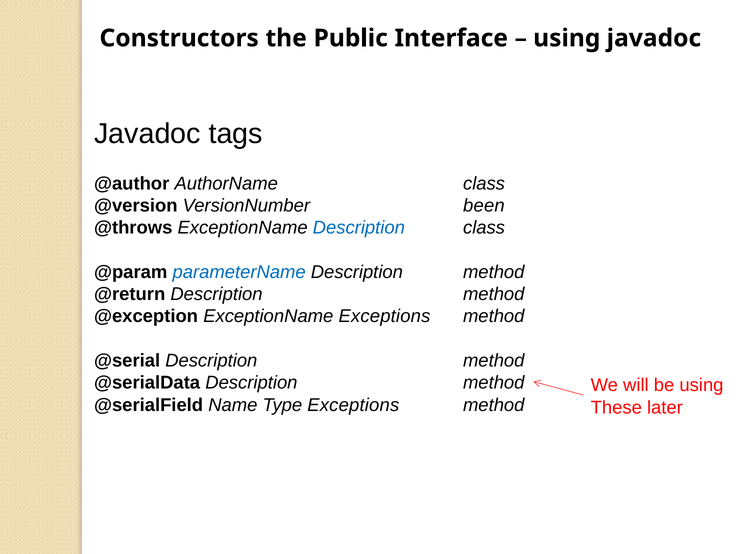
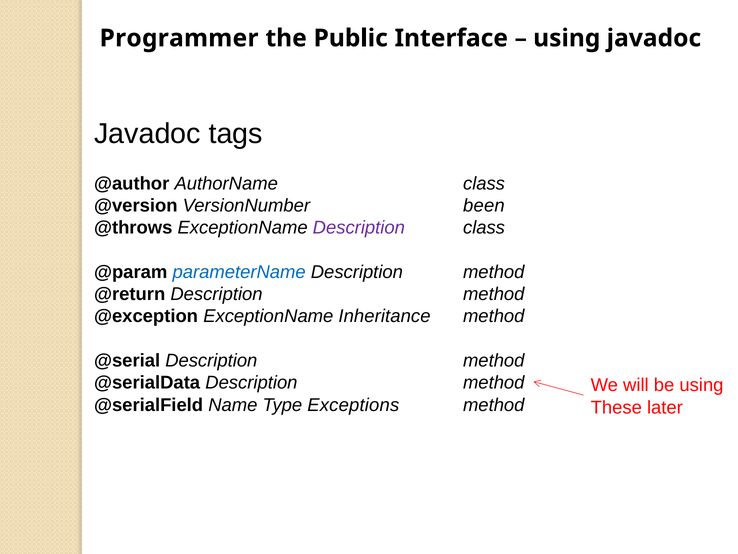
Constructors: Constructors -> Programmer (179, 38)
Description colour: blue -> purple (359, 228)
ExceptionName Exceptions: Exceptions -> Inheritance (384, 316)
